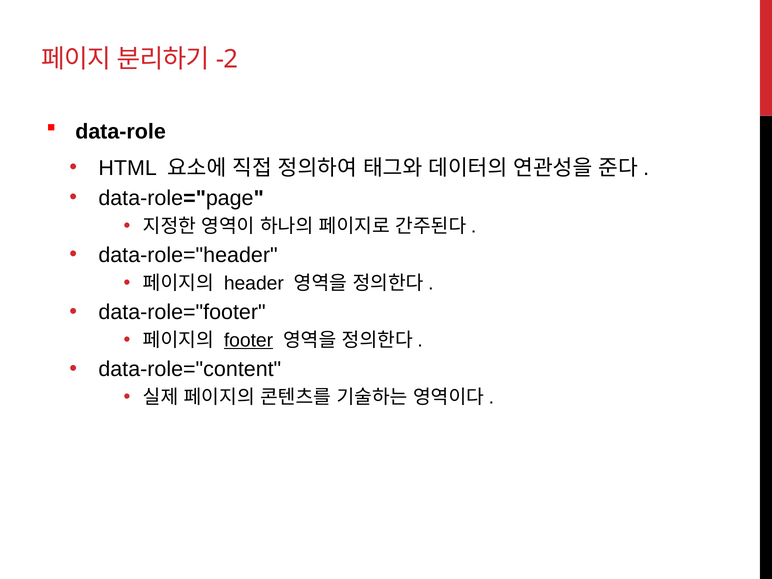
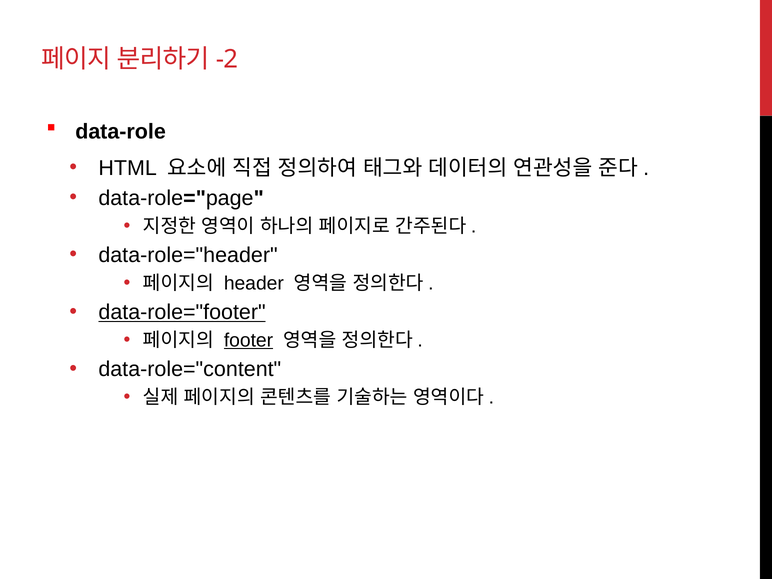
data-role="footer underline: none -> present (182, 312)
